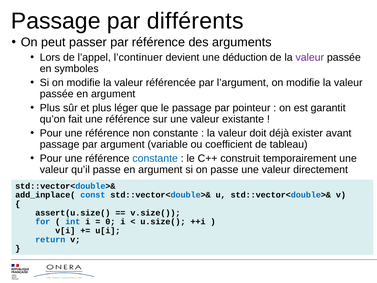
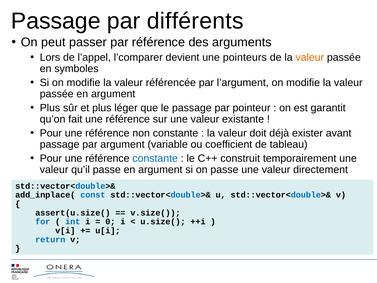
l’continuer: l’continuer -> l’comparer (138, 57)
déduction: déduction -> pointeurs (245, 57)
valeur colour: purple -> orange (310, 57)
